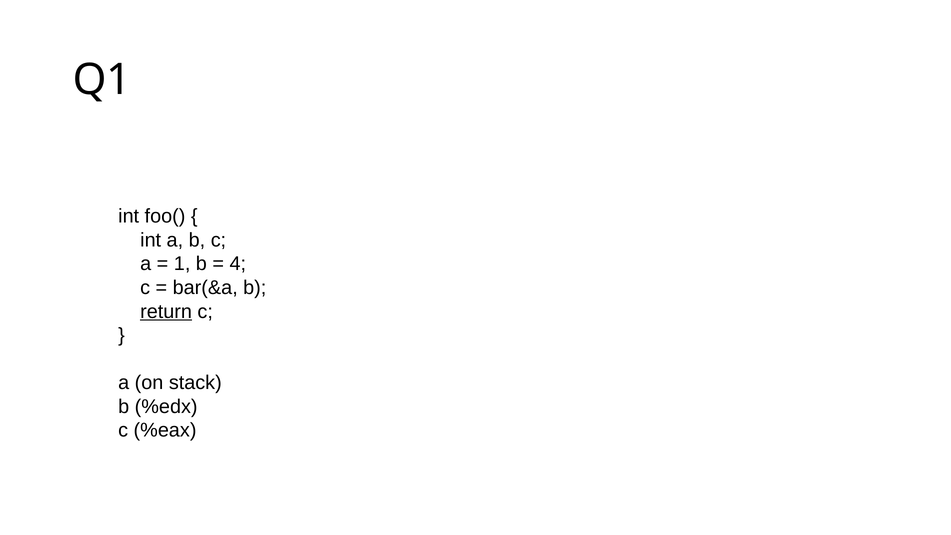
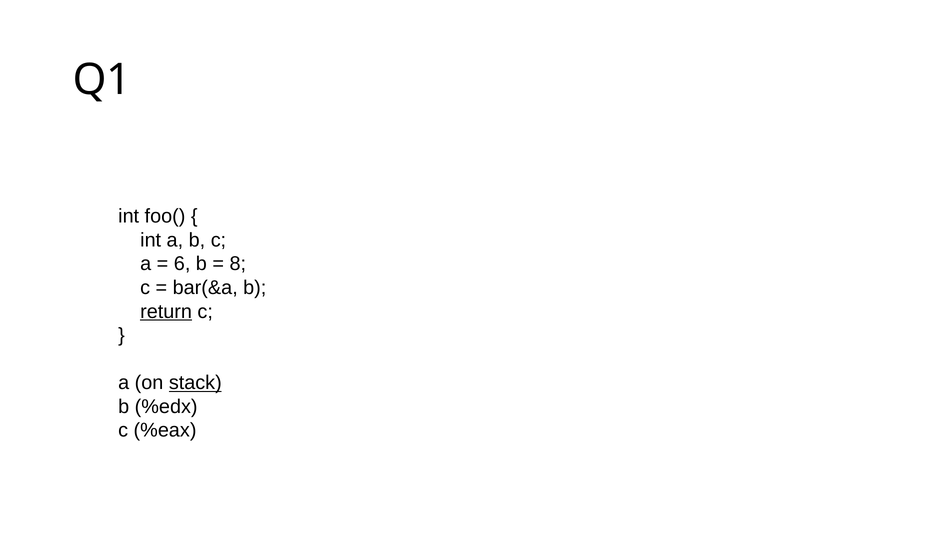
1: 1 -> 6 (182, 264)
4: 4 -> 8 (238, 264)
stack underline: none -> present (195, 383)
